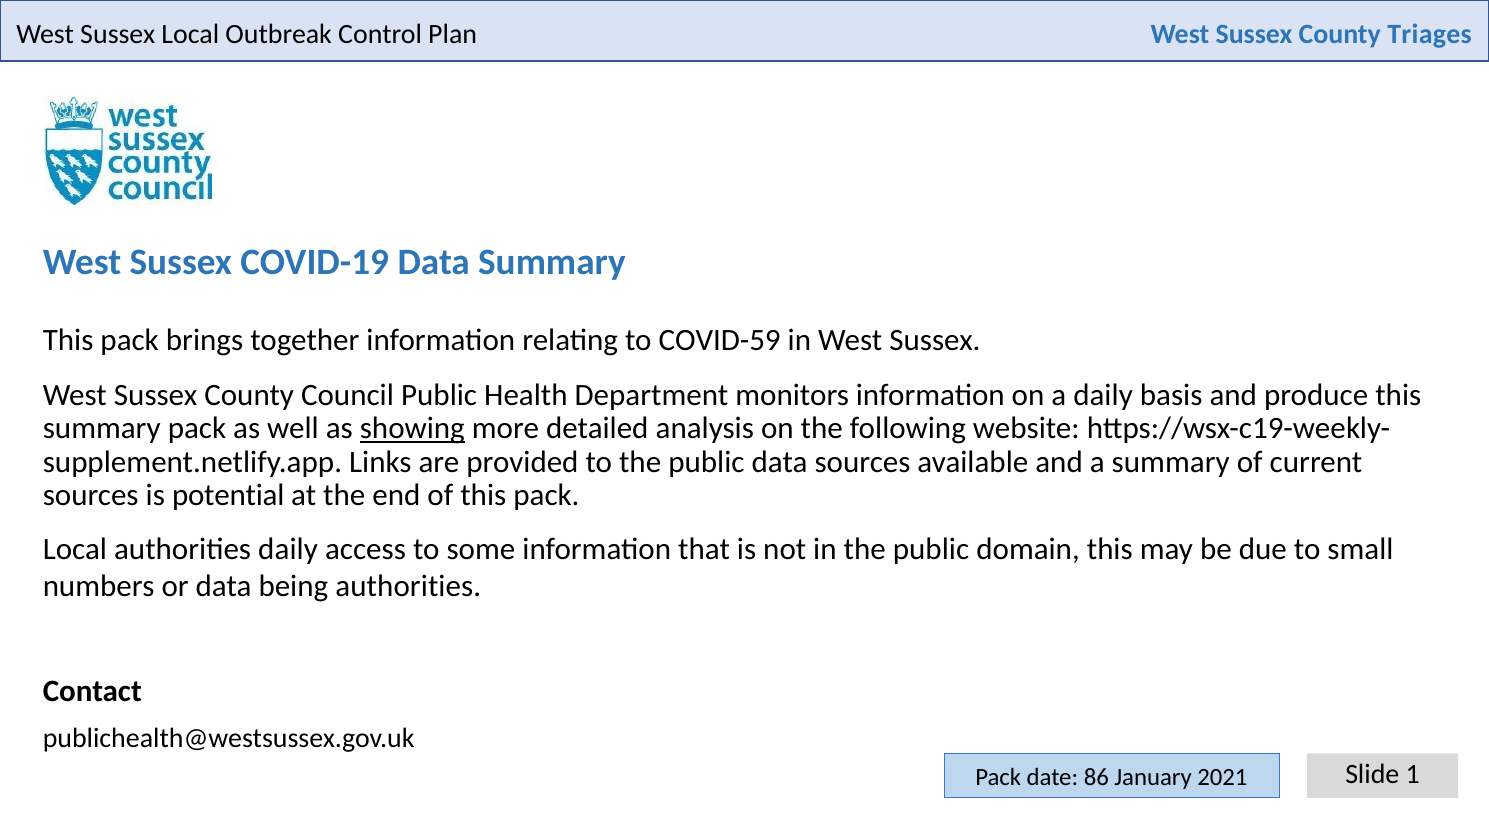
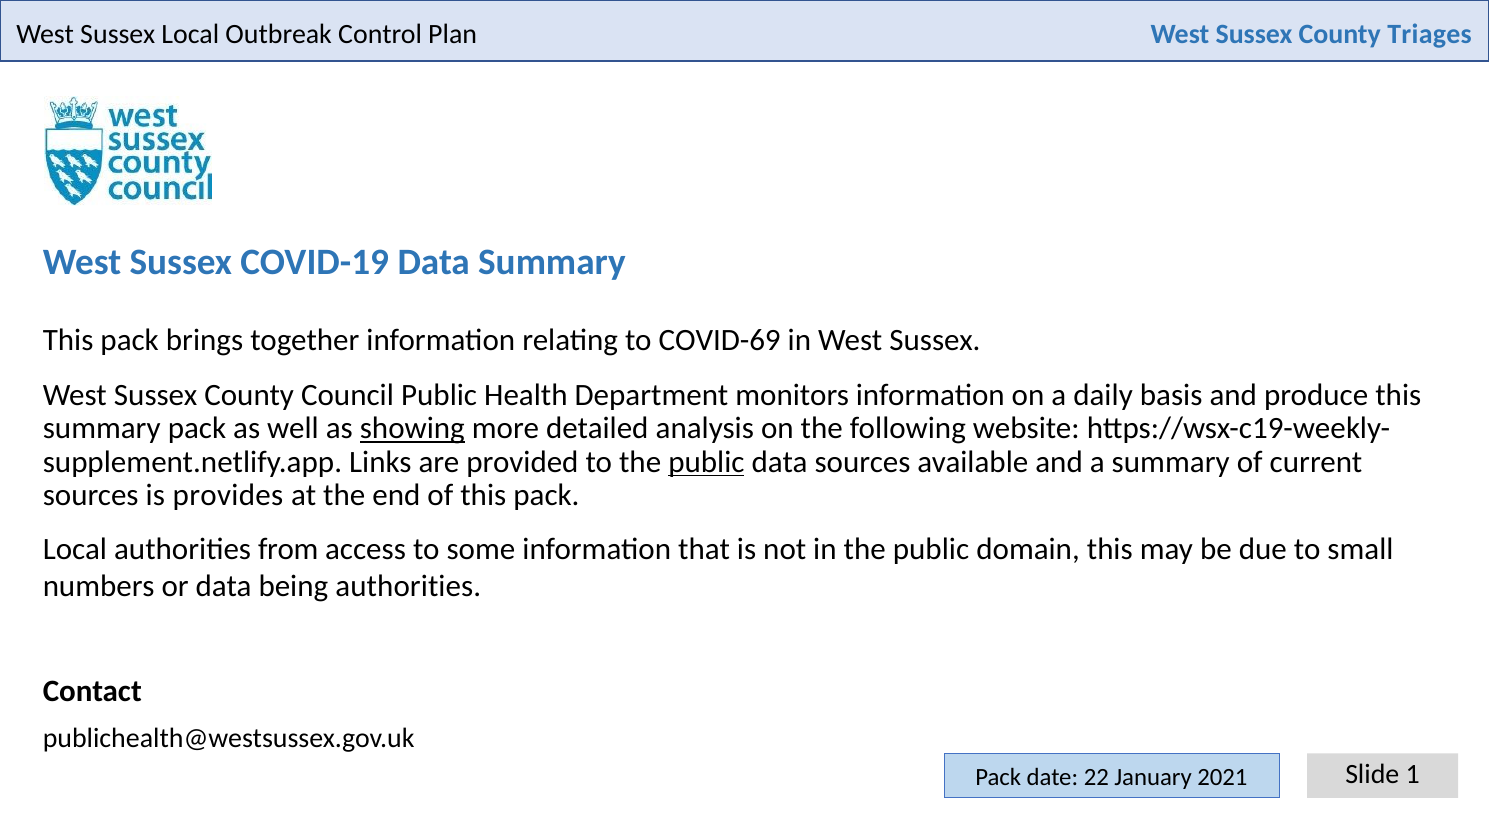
COVID-59: COVID-59 -> COVID-69 (720, 340)
public underline: none -> present (706, 463)
potential: potential -> provides (228, 496)
authorities daily: daily -> from (288, 549)
86: 86 -> 22 (1096, 778)
